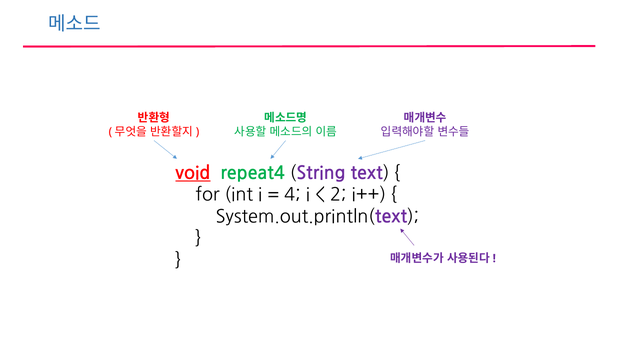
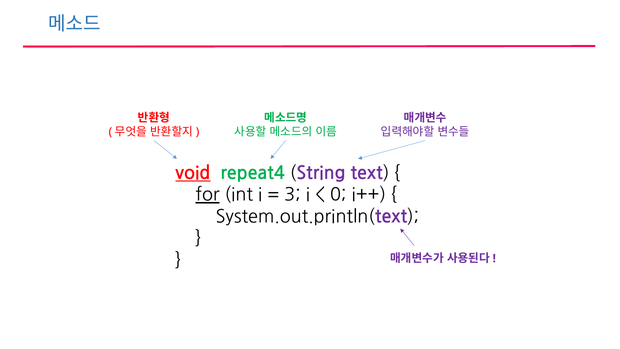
for underline: none -> present (208, 195)
4: 4 -> 3 (292, 195)
2: 2 -> 0 (338, 195)
